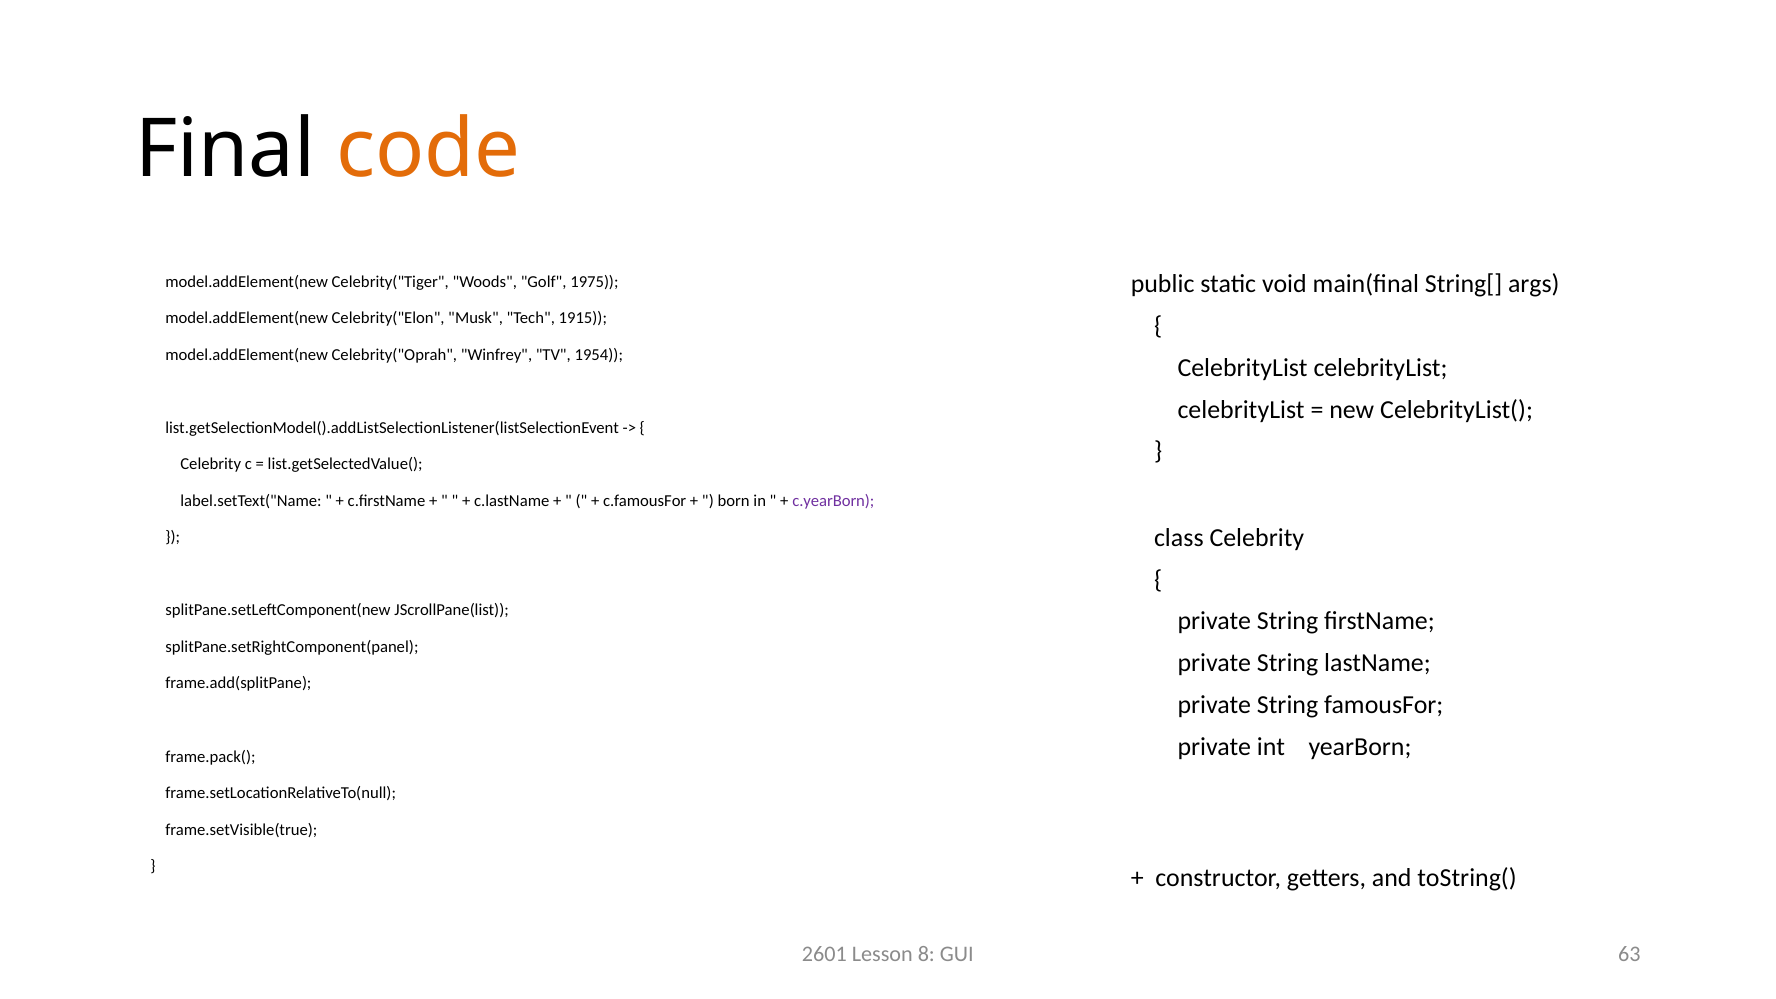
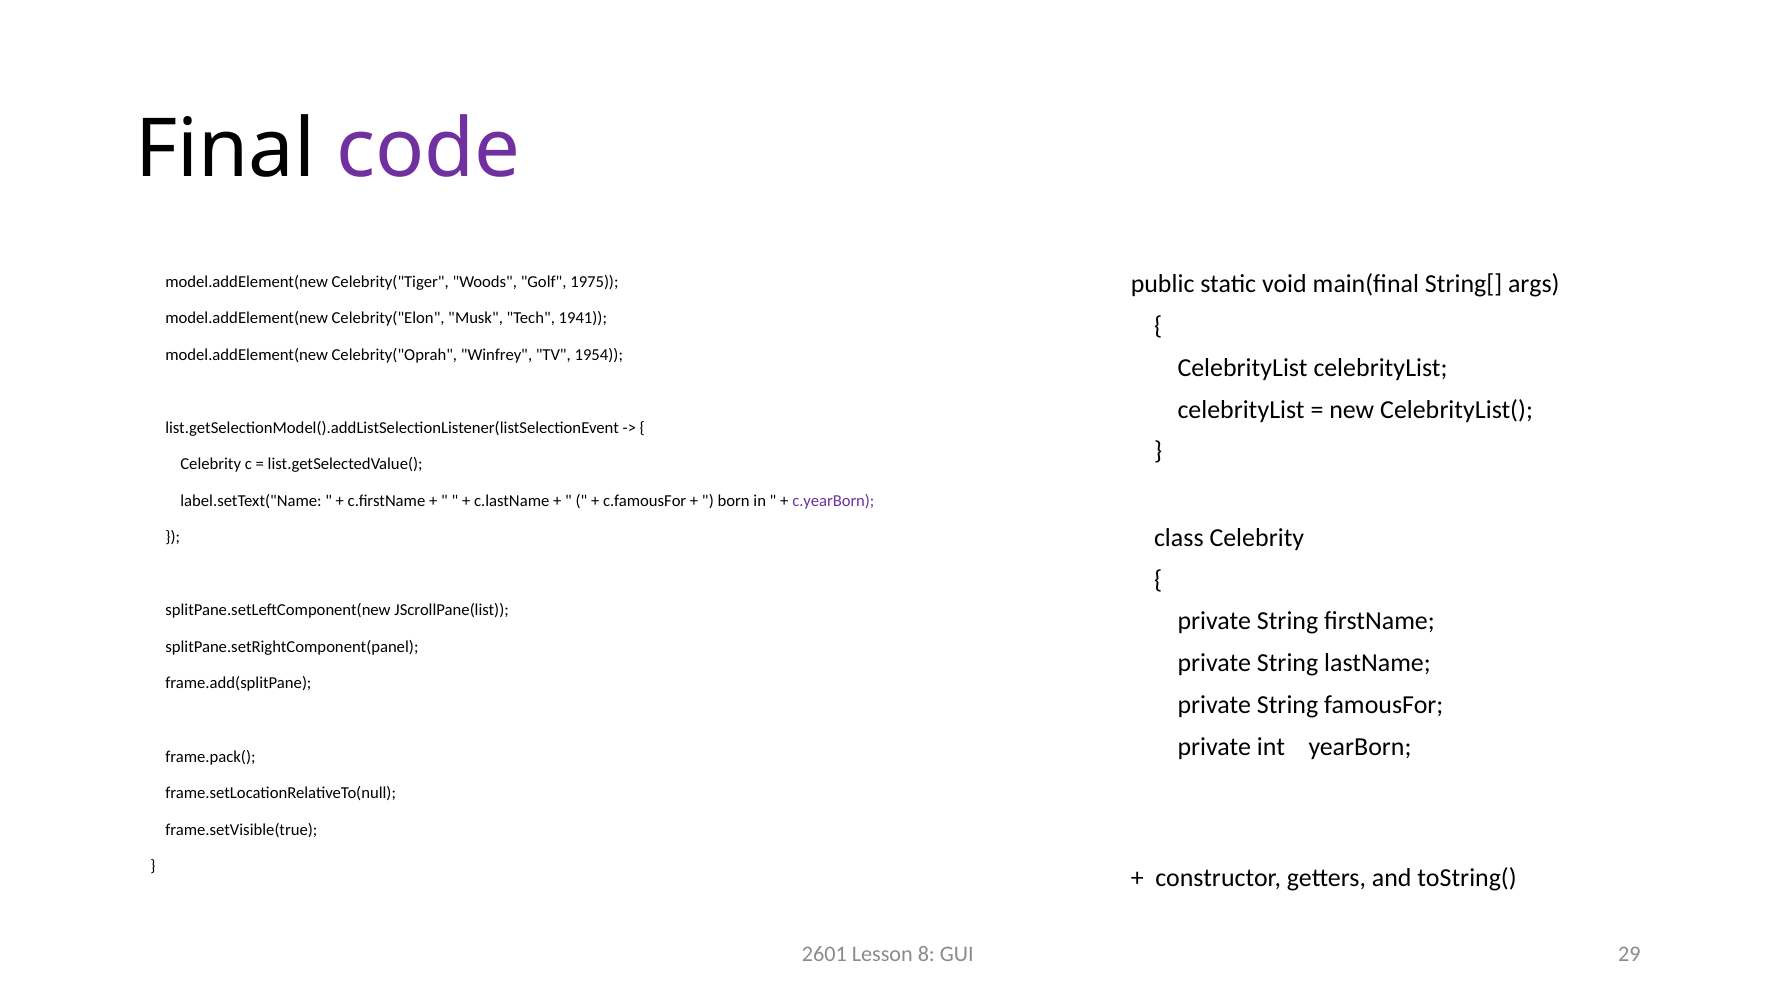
code colour: orange -> purple (429, 149)
1915: 1915 -> 1941 (583, 318)
63: 63 -> 29 (1629, 954)
